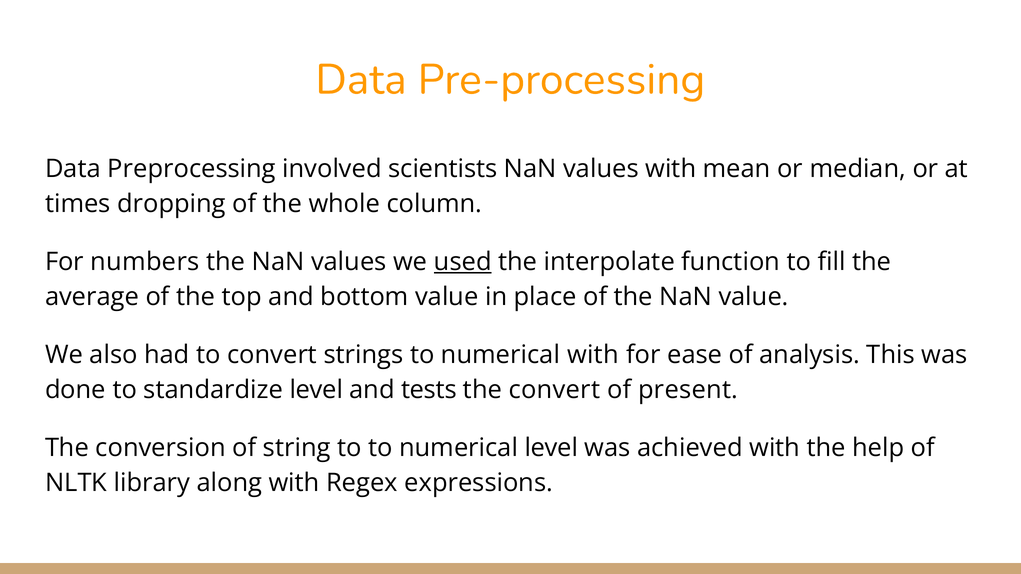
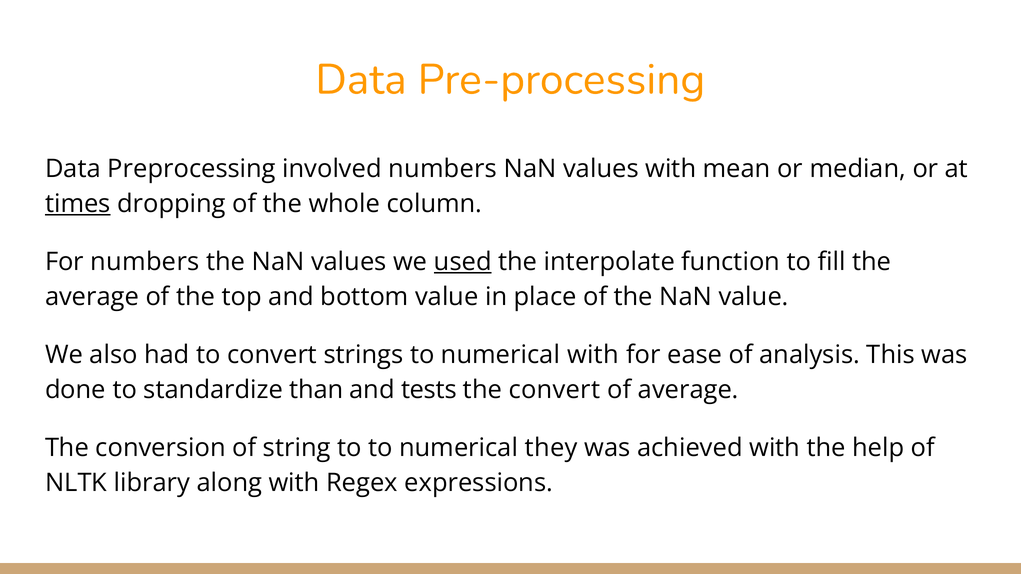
involved scientists: scientists -> numbers (443, 169)
times underline: none -> present (78, 204)
standardize level: level -> than (316, 390)
of present: present -> average (688, 390)
numerical level: level -> they (551, 448)
